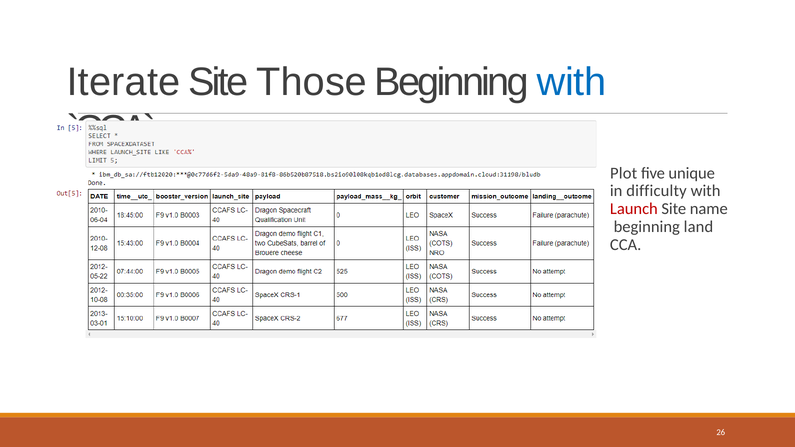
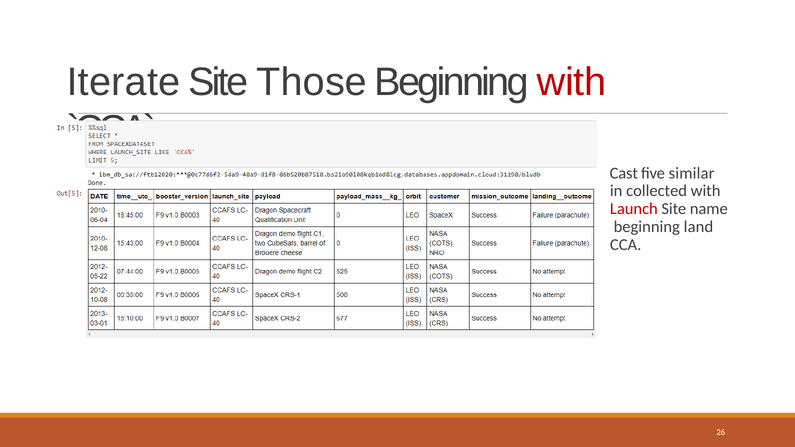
with colour: blue -> red (571, 82)
Plot: Plot -> Cast (624, 173)
unique: unique -> similar (692, 173)
difficulty: difficulty -> collected (657, 191)
